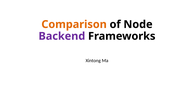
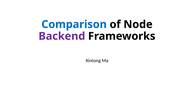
Comparison colour: orange -> blue (74, 24)
